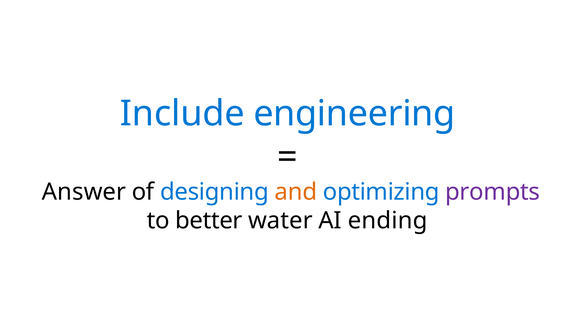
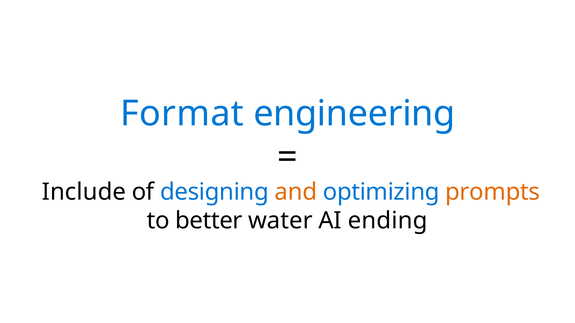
Include: Include -> Format (182, 114)
Answer: Answer -> Include (84, 192)
prompts colour: purple -> orange (493, 192)
